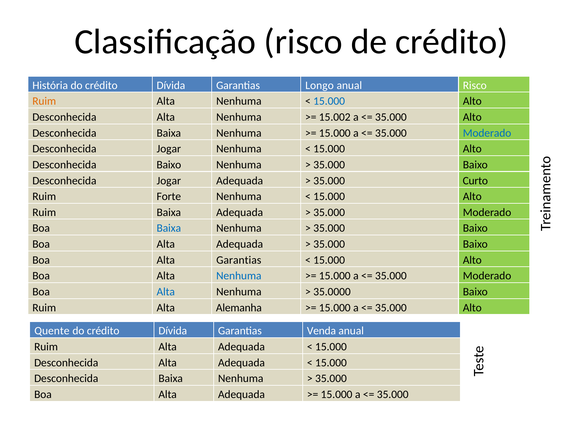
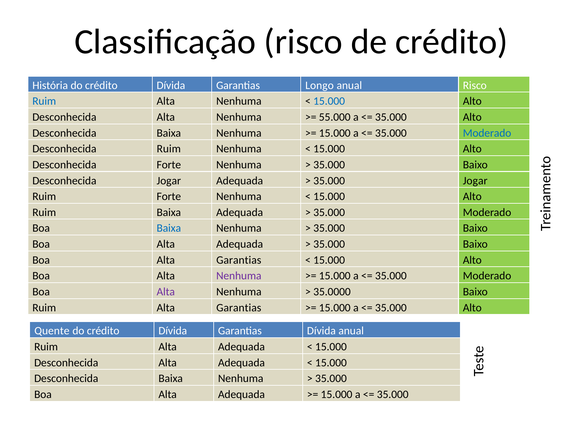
Ruim colour: orange -> blue (44, 101)
15.002: 15.002 -> 55.000 (335, 117)
Jogar: Jogar -> Ruim (169, 149)
Desconhecida Baixo: Baixo -> Forte (169, 165)
35.000 Curto: Curto -> Jogar (475, 181)
Nenhuma colour: blue -> purple (239, 276)
Alta colour: blue -> purple (166, 292)
Ruim Alta Alemanha: Alemanha -> Garantias (239, 308)
Garantias Venda: Venda -> Dívida (321, 331)
